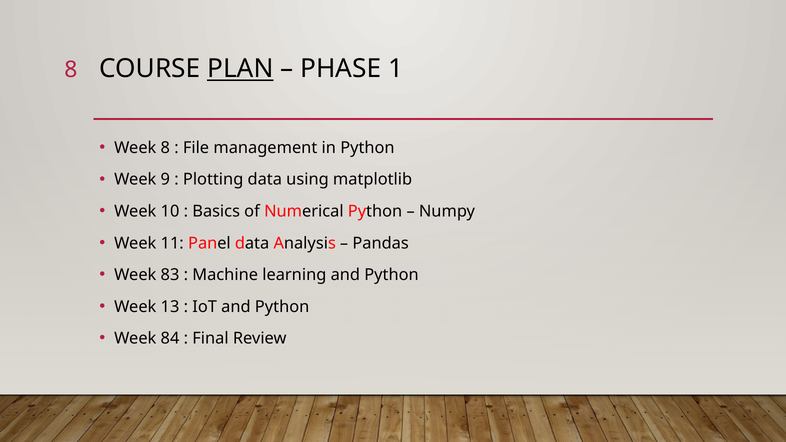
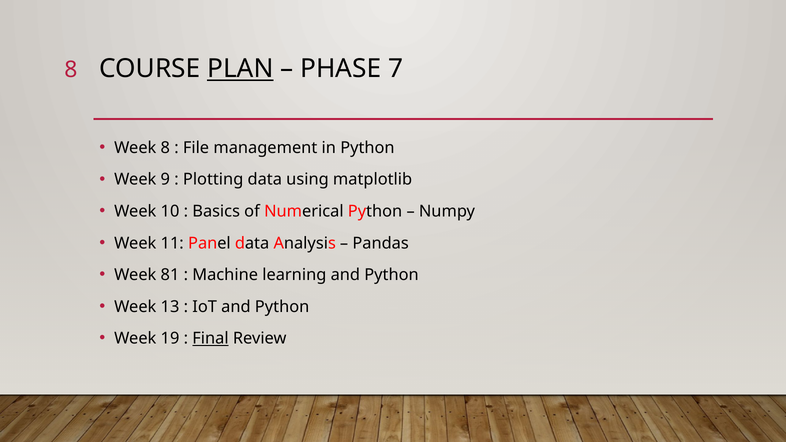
1: 1 -> 7 (396, 69)
83: 83 -> 81 (170, 275)
84: 84 -> 19 (170, 339)
Final underline: none -> present (210, 339)
